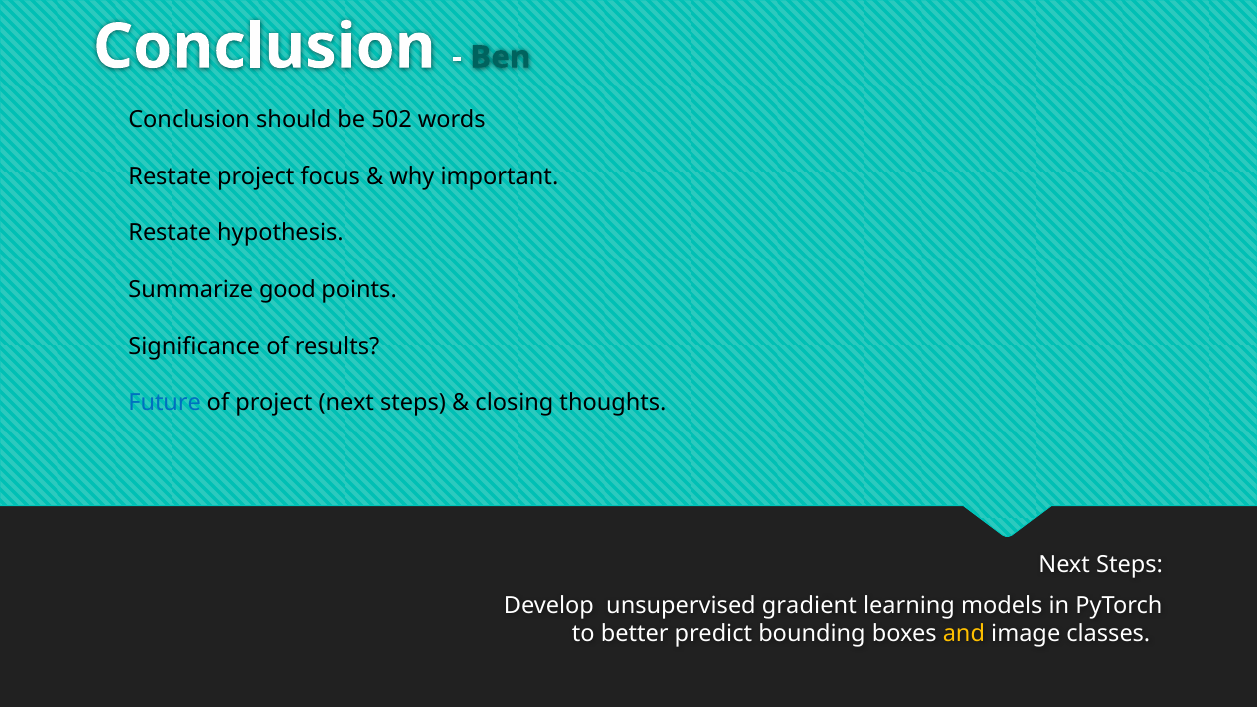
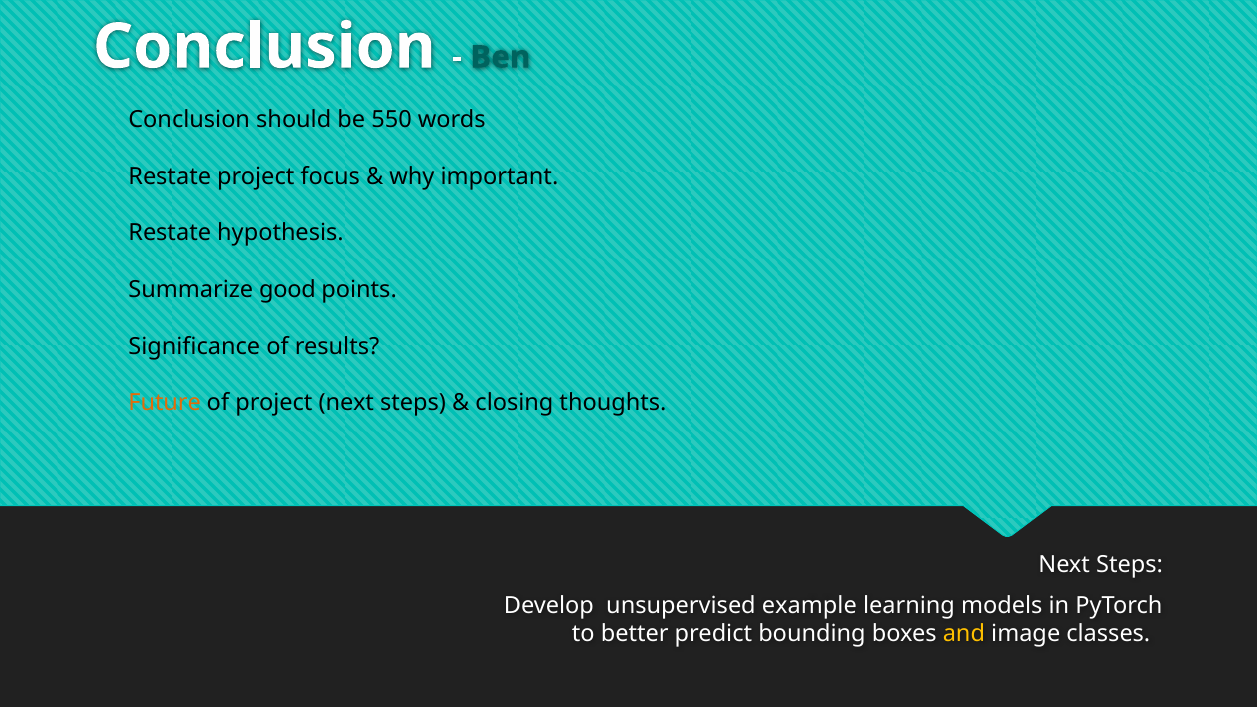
502: 502 -> 550 (392, 120)
Future colour: blue -> orange (165, 403)
gradient: gradient -> example (809, 606)
